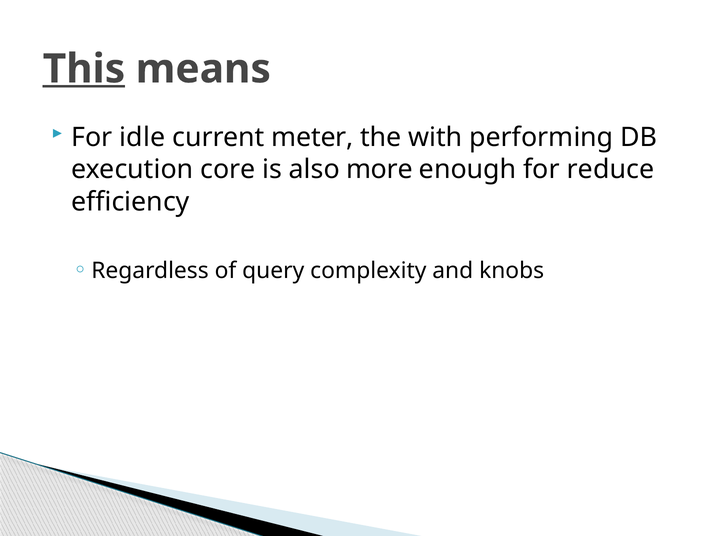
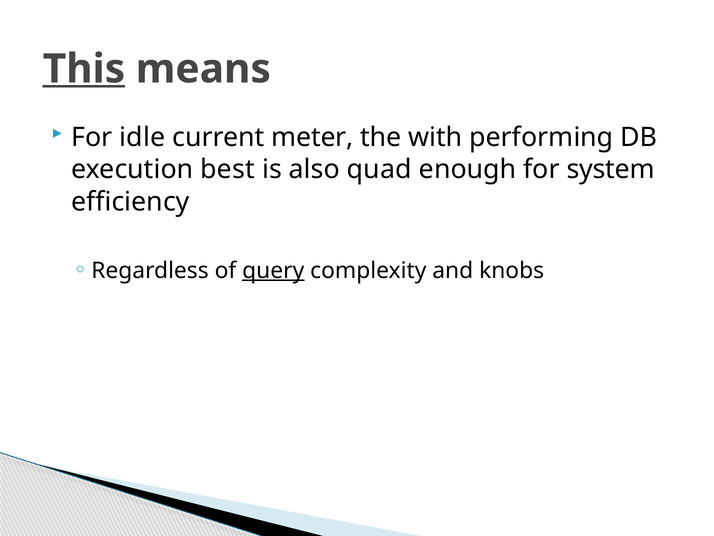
core: core -> best (228, 169)
more: more -> quad (379, 169)
reduce: reduce -> system (611, 169)
query underline: none -> present (273, 270)
